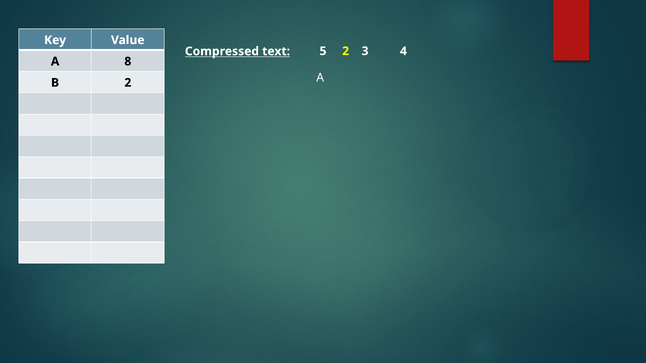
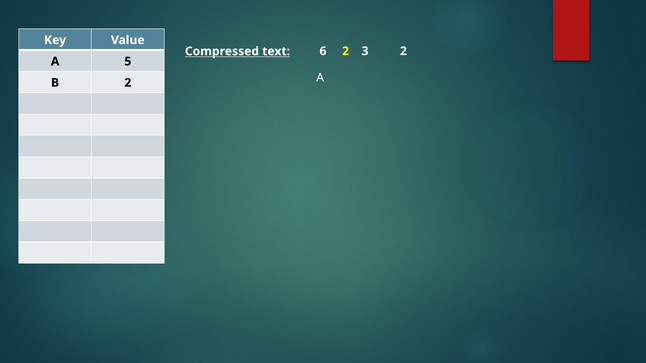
5: 5 -> 6 (323, 51)
3 4: 4 -> 2 (403, 51)
8: 8 -> 5 (128, 61)
